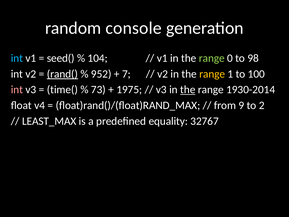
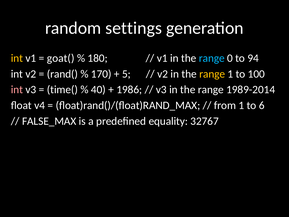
console: console -> settings (134, 28)
int colour: light blue -> yellow (17, 58)
seed(: seed( -> goat( (61, 58)
104: 104 -> 180 (98, 58)
range colour: light green -> light blue (212, 58)
98: 98 -> 94 (253, 58)
rand( underline: present -> none (62, 74)
952: 952 -> 170 (101, 74)
7: 7 -> 5 (126, 74)
73: 73 -> 40 (98, 90)
1975: 1975 -> 1986 (129, 90)
the underline: present -> none (188, 90)
1930-2014: 1930-2014 -> 1989-2014 (251, 90)
from 9: 9 -> 1 (241, 105)
2: 2 -> 6 (262, 105)
LEAST_MAX: LEAST_MAX -> FALSE_MAX (49, 121)
